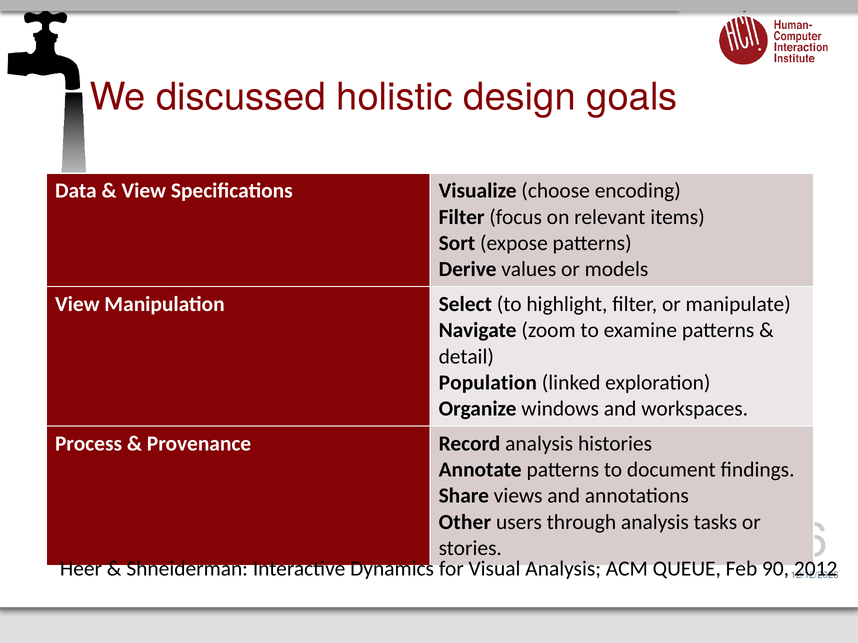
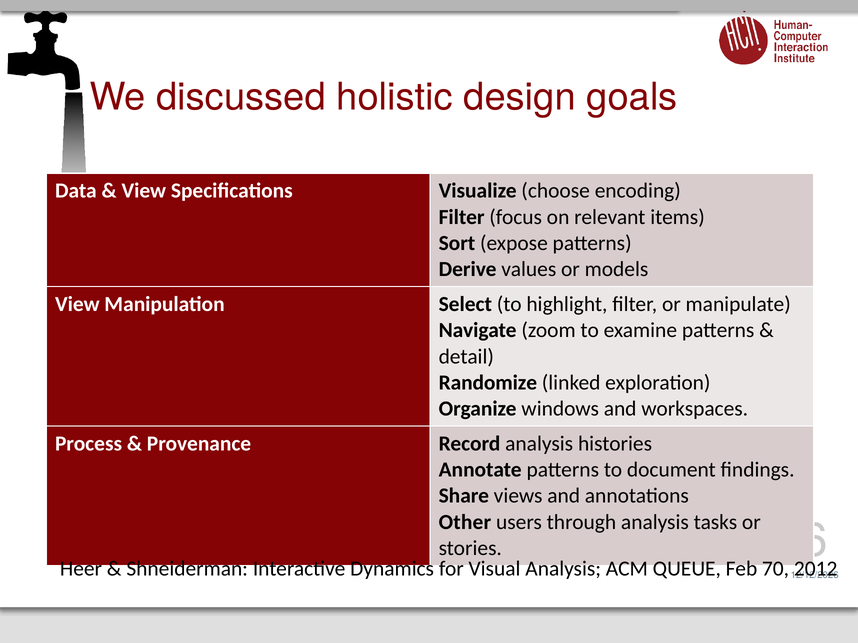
Population: Population -> Randomize (488, 383)
90: 90 -> 70 (776, 569)
